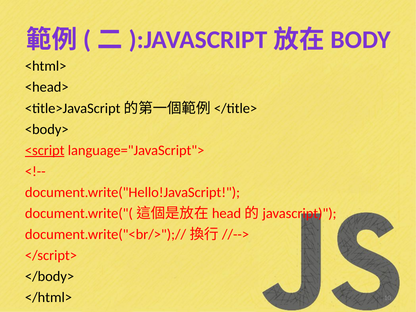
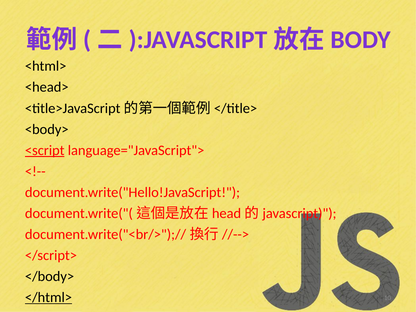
</html> underline: none -> present (48, 298)
